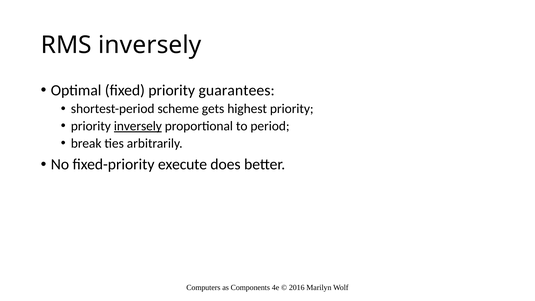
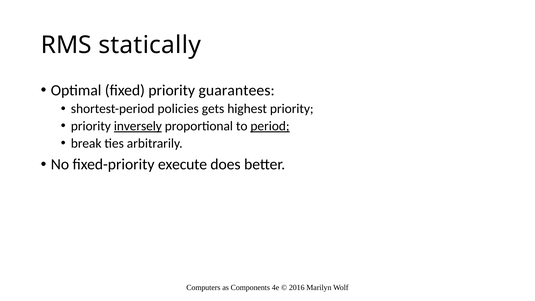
RMS inversely: inversely -> statically (150, 45)
scheme: scheme -> policies (178, 109)
period underline: none -> present (270, 126)
